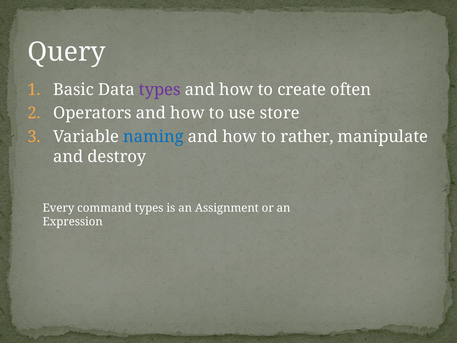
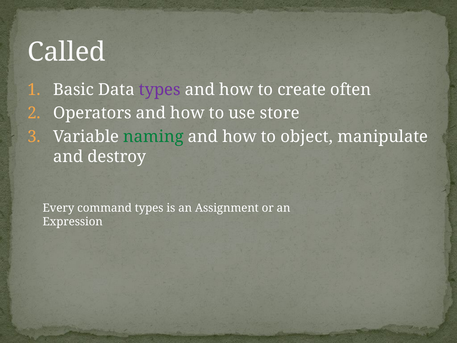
Query: Query -> Called (67, 52)
naming colour: blue -> green (154, 137)
rather: rather -> object (307, 137)
